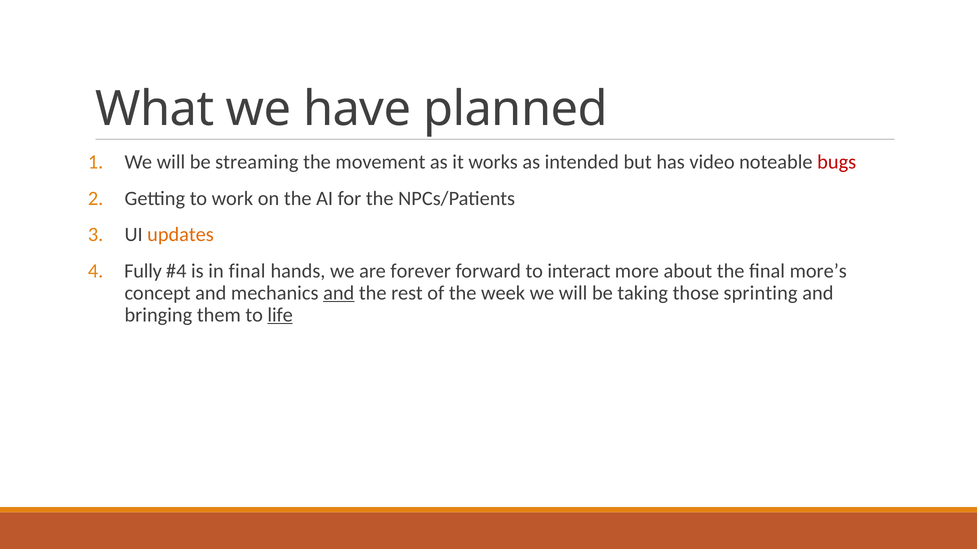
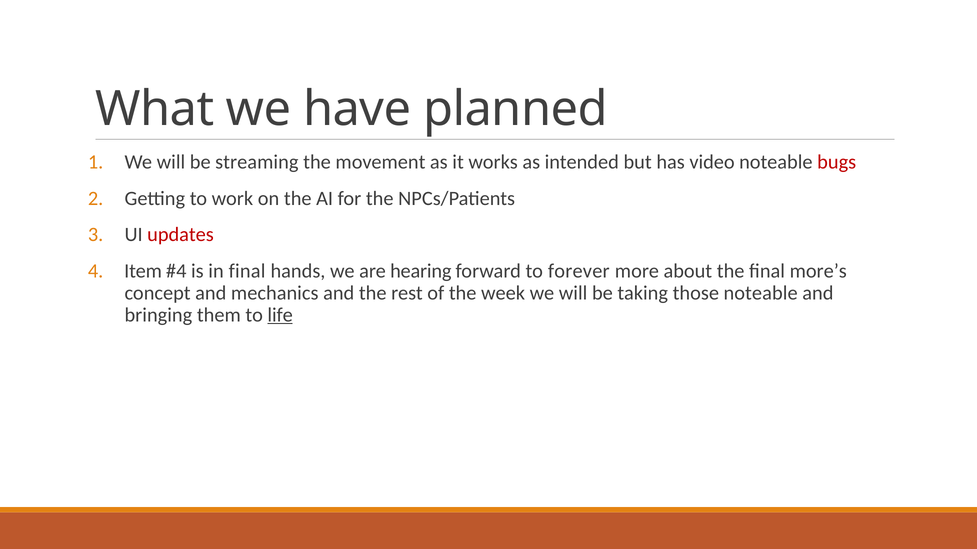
updates colour: orange -> red (180, 235)
Fully: Fully -> Item (143, 271)
forever: forever -> hearing (421, 271)
interact: interact -> forever (579, 271)
and underline: present -> none (339, 293)
those sprinting: sprinting -> noteable (761, 293)
